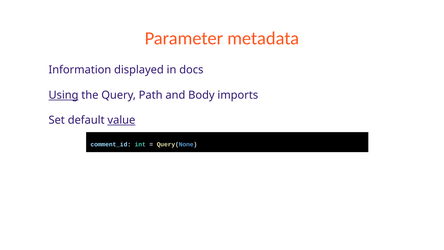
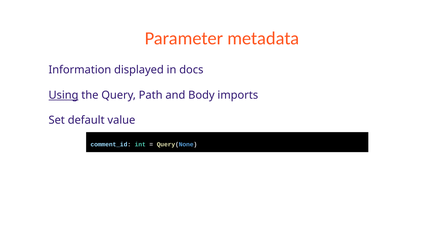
value underline: present -> none (121, 120)
